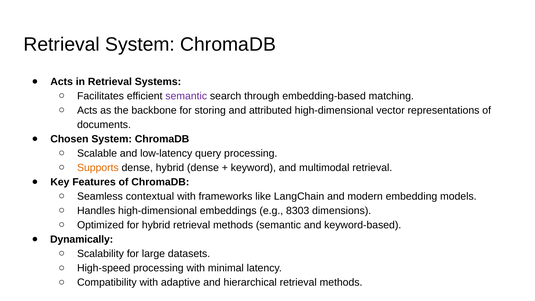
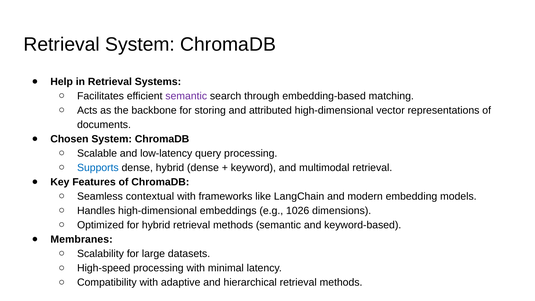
Acts: Acts -> Help (62, 82)
Supports colour: orange -> blue (98, 168)
8303: 8303 -> 1026 (298, 211)
Dynamically: Dynamically -> Membranes (82, 239)
